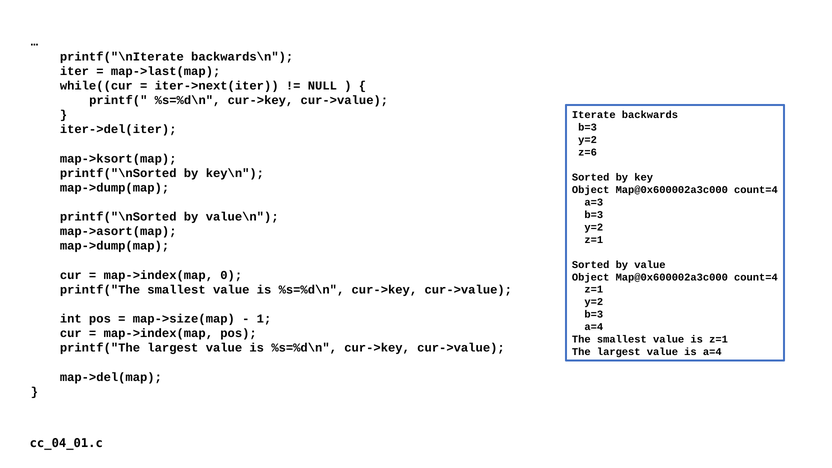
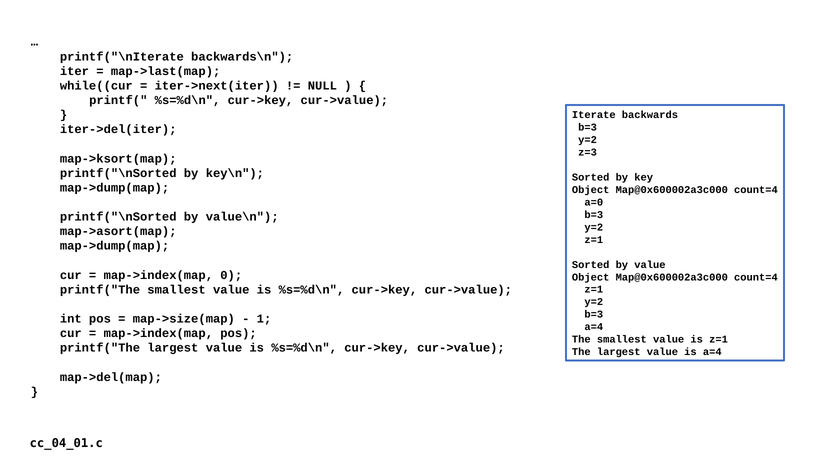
z=6: z=6 -> z=3 (588, 152)
a=3: a=3 -> a=0 (594, 202)
